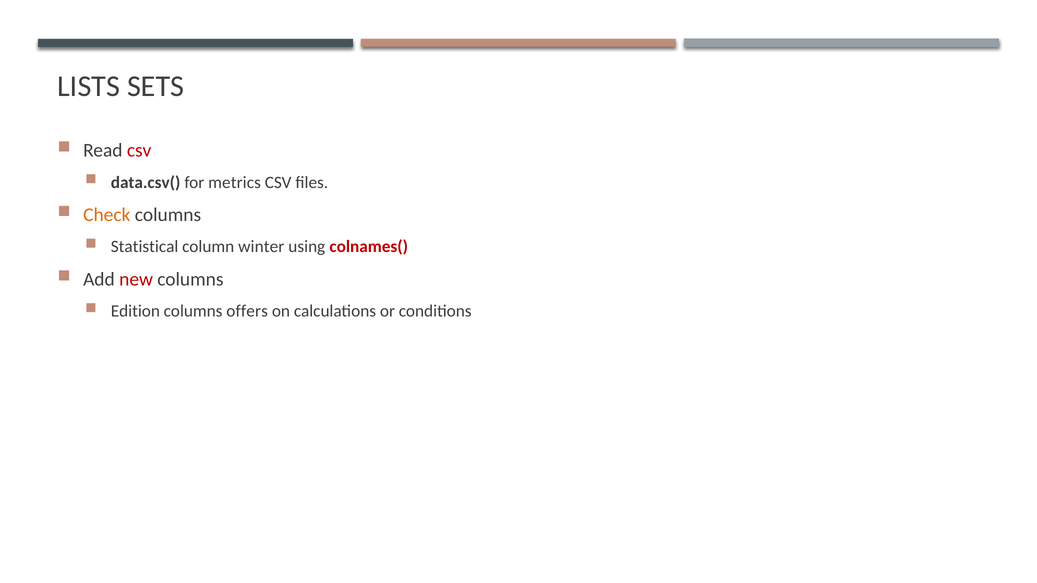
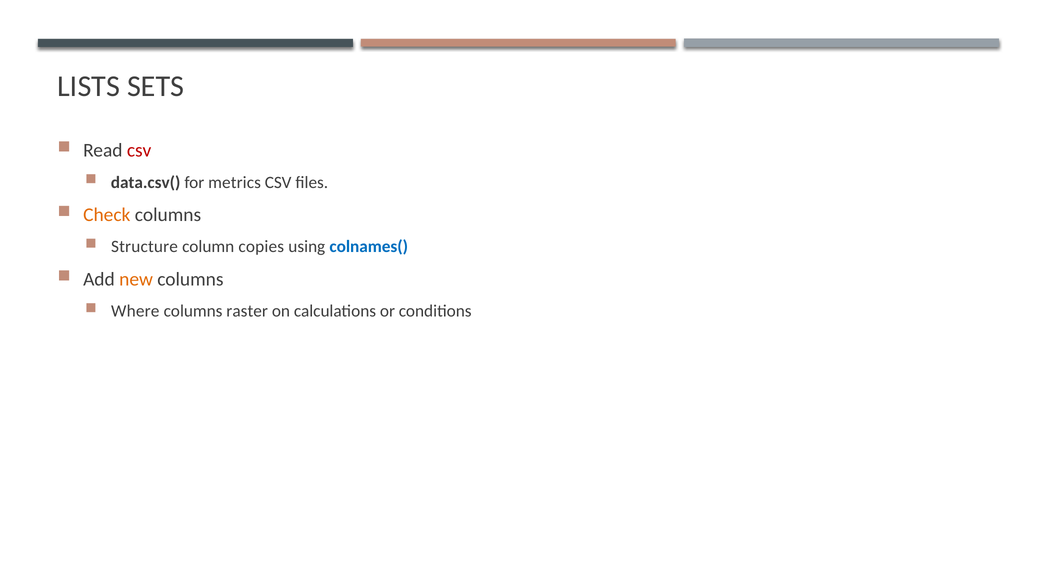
Statistical: Statistical -> Structure (145, 247)
winter: winter -> copies (261, 247)
colnames( colour: red -> blue (369, 247)
new colour: red -> orange (136, 279)
Edition: Edition -> Where (135, 311)
offers: offers -> raster (247, 311)
